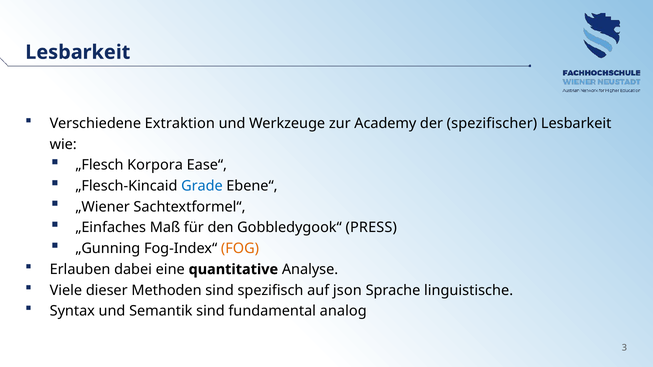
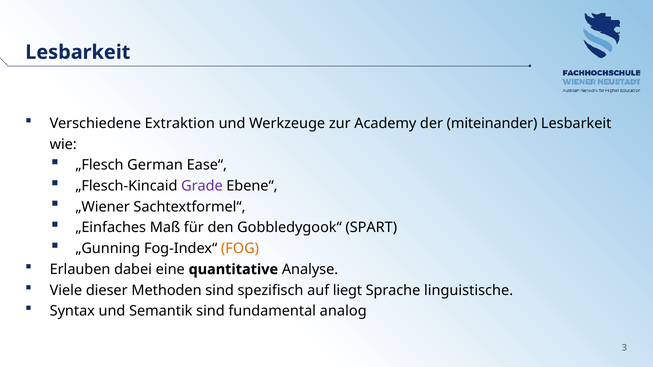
spezifischer: spezifischer -> miteinander (492, 123)
Korpora: Korpora -> German (155, 165)
Grade colour: blue -> purple (202, 186)
PRESS: PRESS -> SPART (371, 228)
json: json -> liegt (347, 290)
